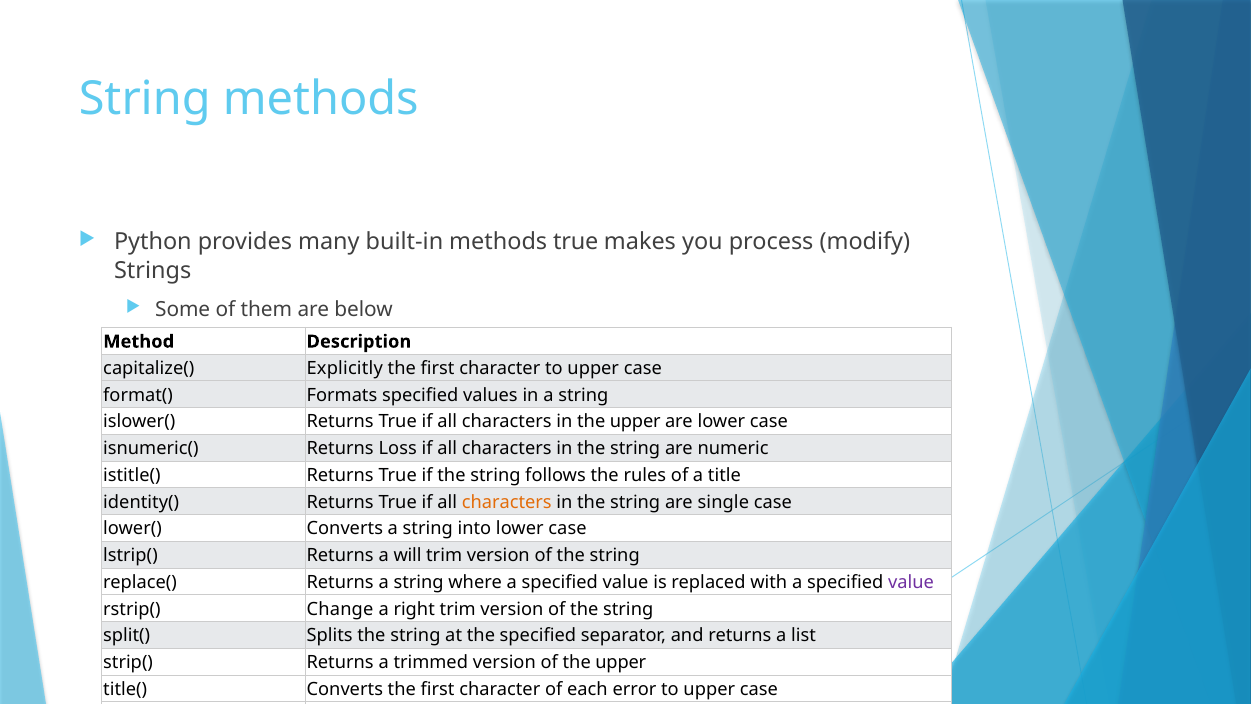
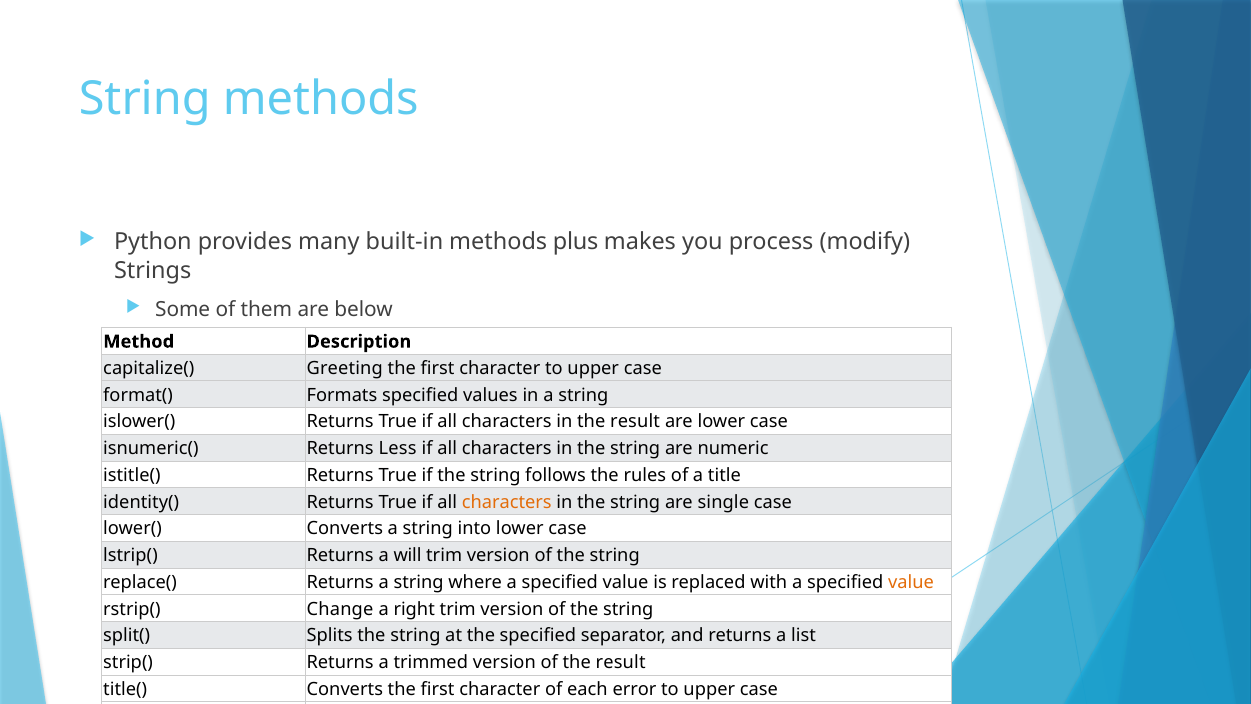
methods true: true -> plus (576, 242)
Explicitly: Explicitly -> Greeting (345, 368)
in the upper: upper -> result (635, 422)
Loss: Loss -> Less (398, 448)
value colour: purple -> orange (911, 582)
of the upper: upper -> result (621, 662)
